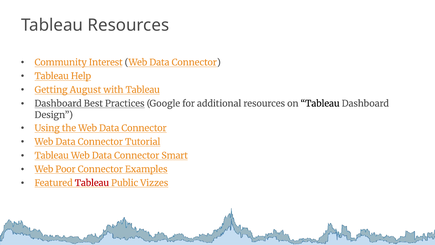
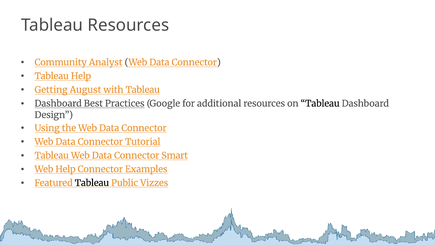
Interest: Interest -> Analyst (106, 62)
Web Poor: Poor -> Help (66, 169)
Tableau colour: red -> black (92, 183)
